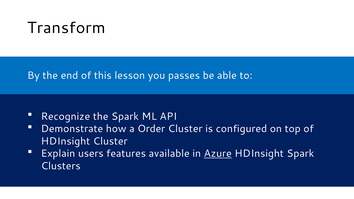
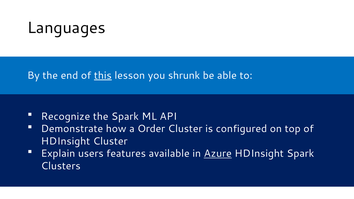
Transform: Transform -> Languages (66, 28)
this underline: none -> present (103, 75)
passes: passes -> shrunk (184, 75)
